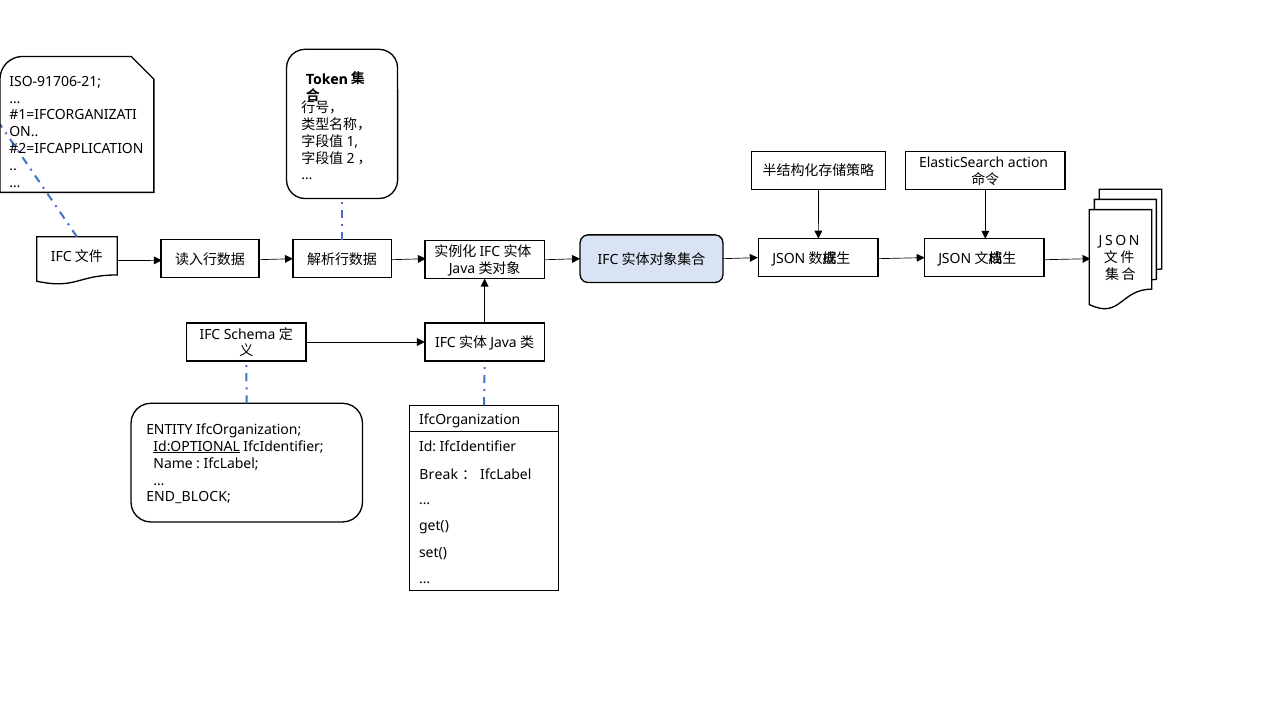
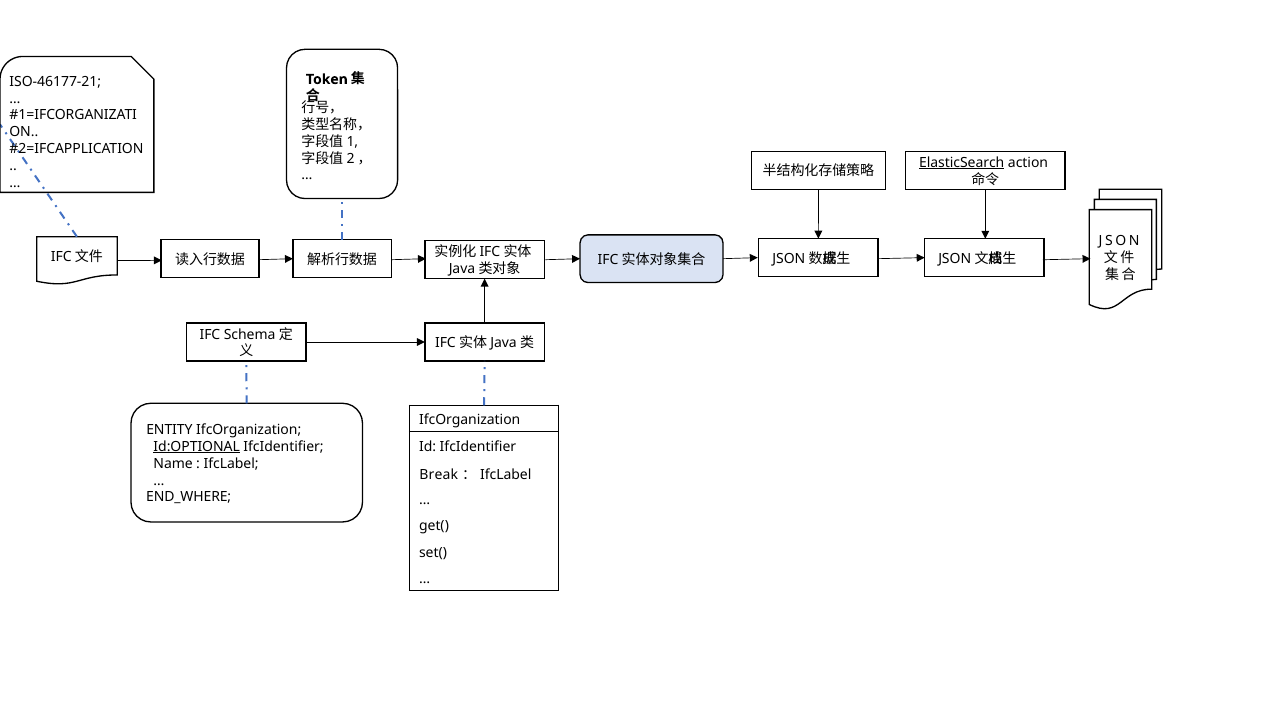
ISO-91706-21: ISO-91706-21 -> ISO-46177-21 (55, 82)
ElasticSearch underline: none -> present (962, 163)
END_BLOCK: END_BLOCK -> END_WHERE (189, 497)
